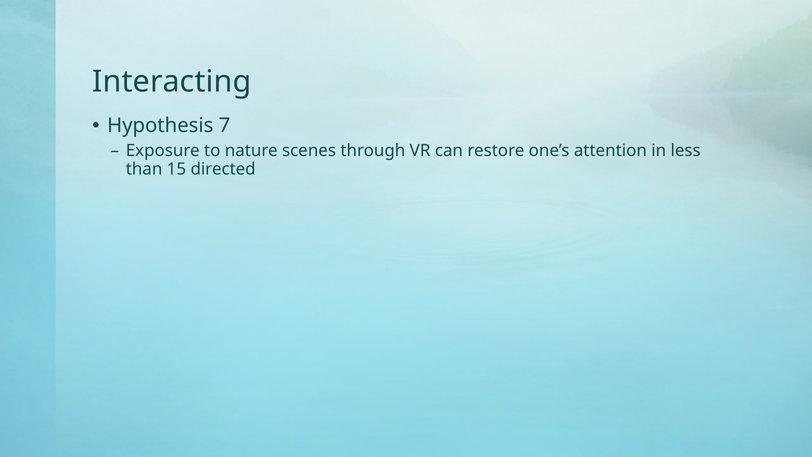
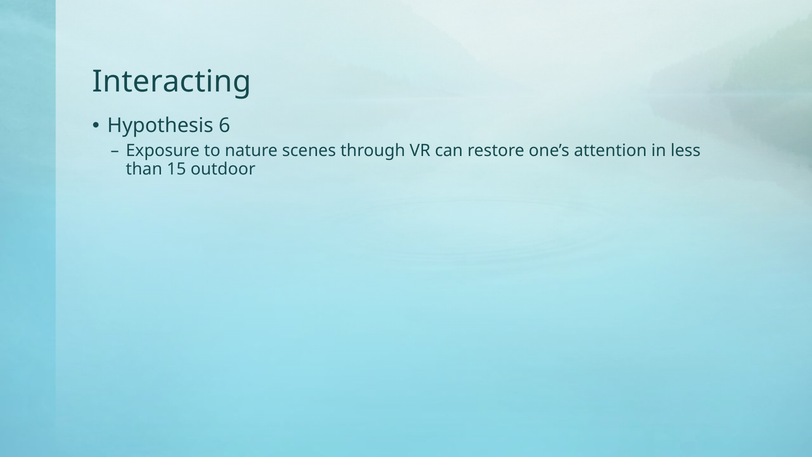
7: 7 -> 6 (224, 126)
directed: directed -> outdoor (223, 169)
